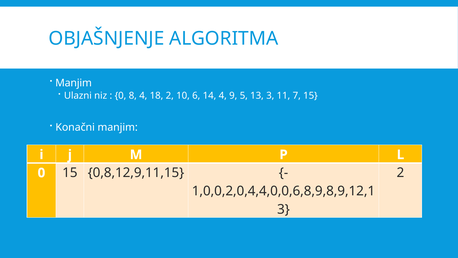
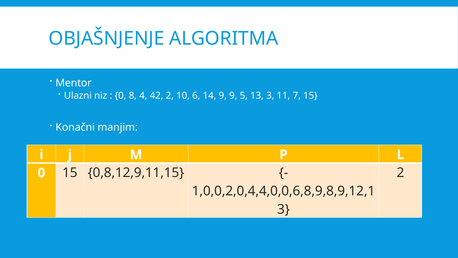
Manjim: Manjim -> Mentor (74, 83)
18: 18 -> 42 (157, 96)
14 4: 4 -> 9 (223, 96)
